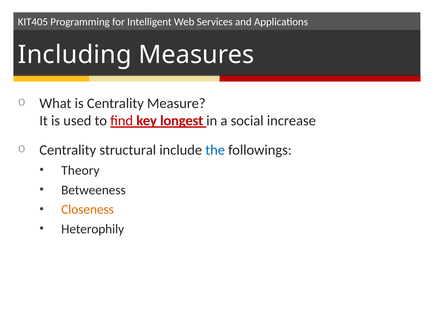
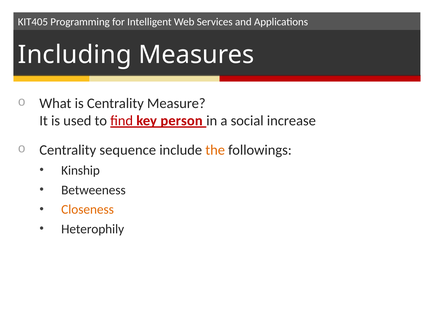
longest: longest -> person (182, 121)
structural: structural -> sequence (128, 150)
the colour: blue -> orange (215, 150)
Theory: Theory -> Kinship (81, 170)
